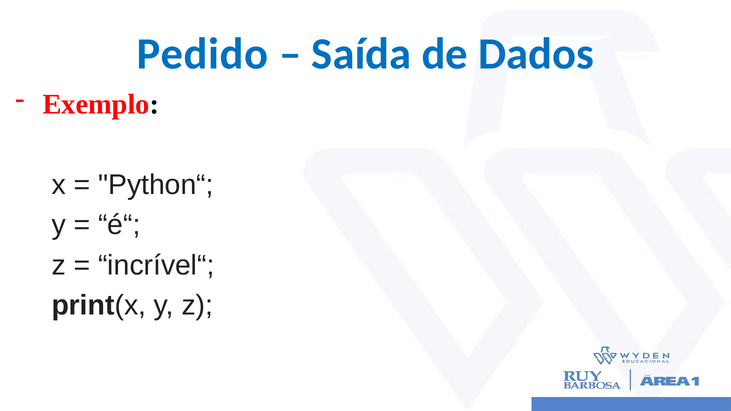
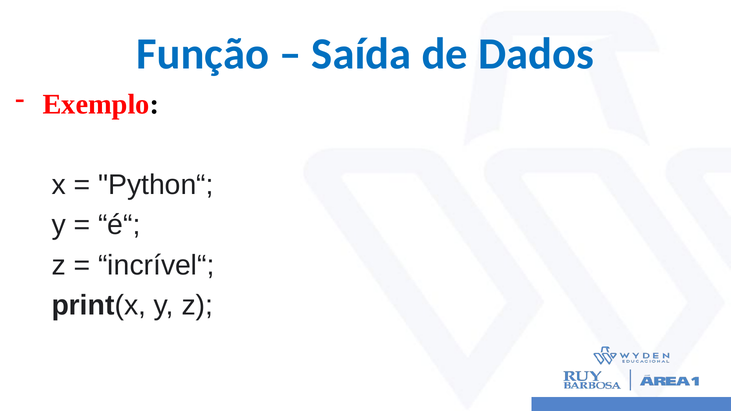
Pedido: Pedido -> Função (203, 54)
